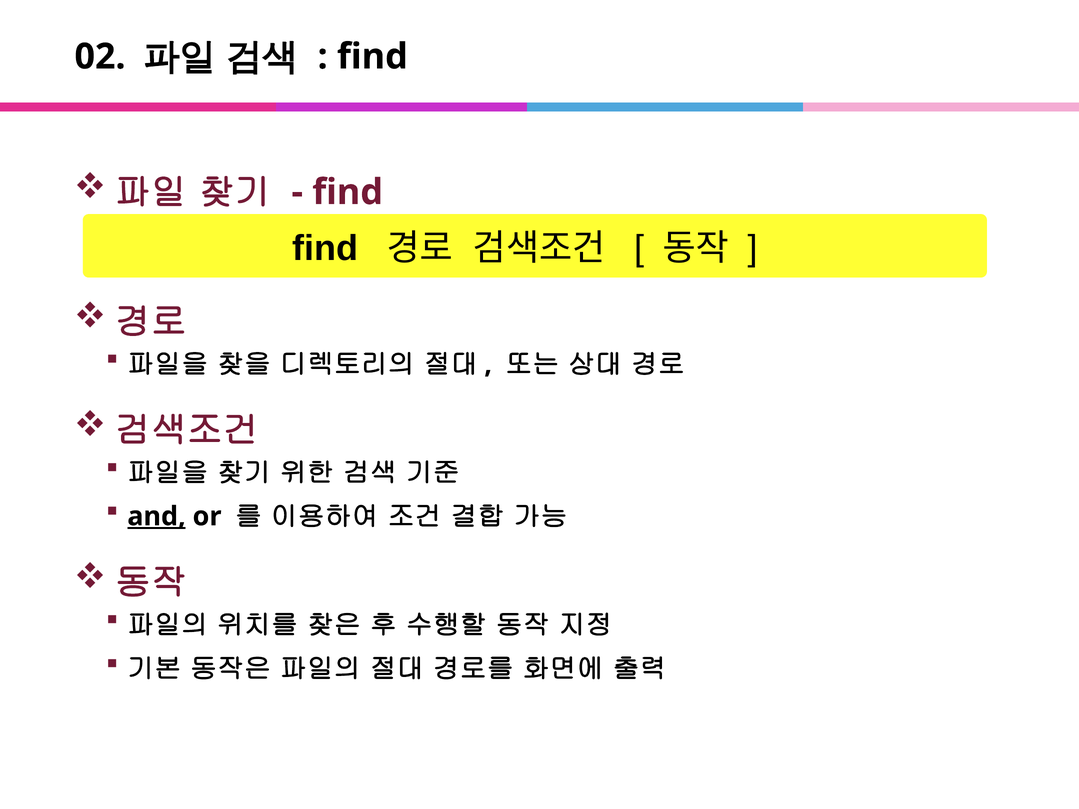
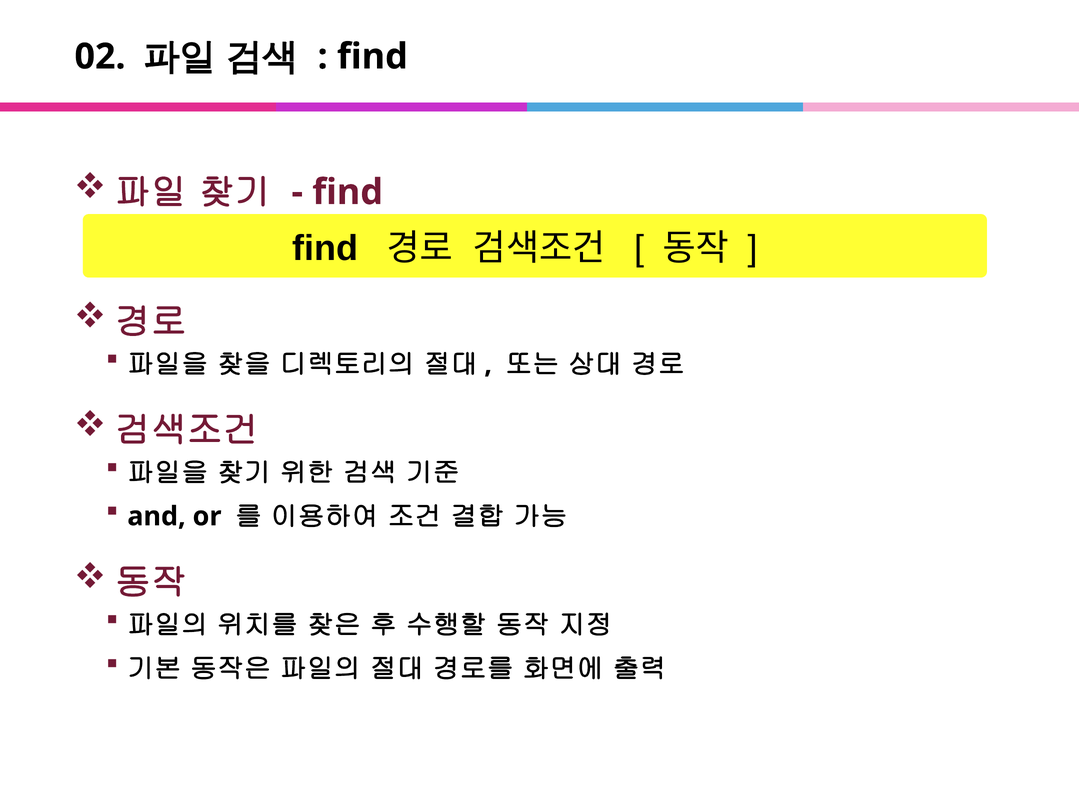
and underline: present -> none (157, 517)
